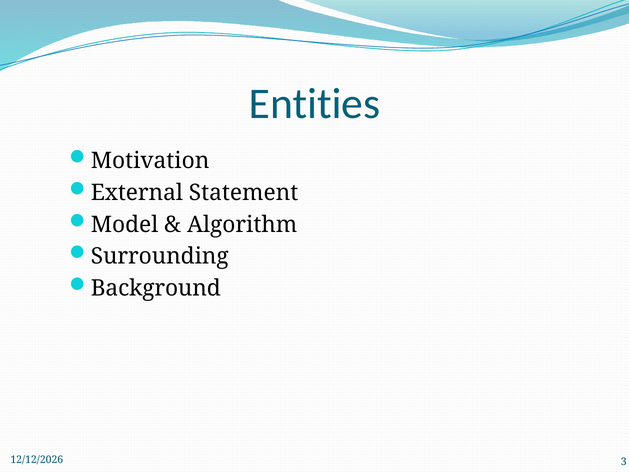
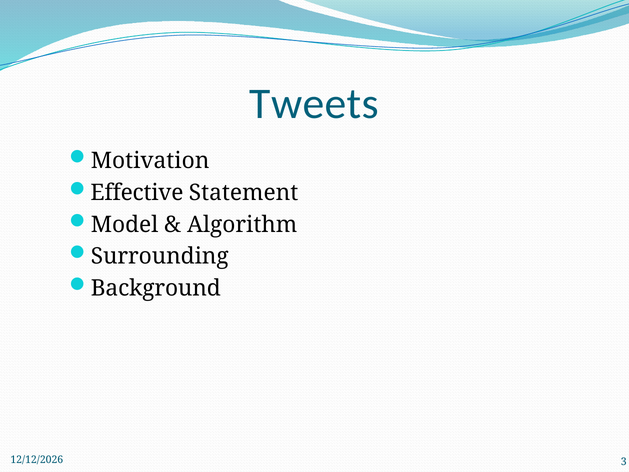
Entities: Entities -> Tweets (314, 104)
External: External -> Effective (137, 193)
